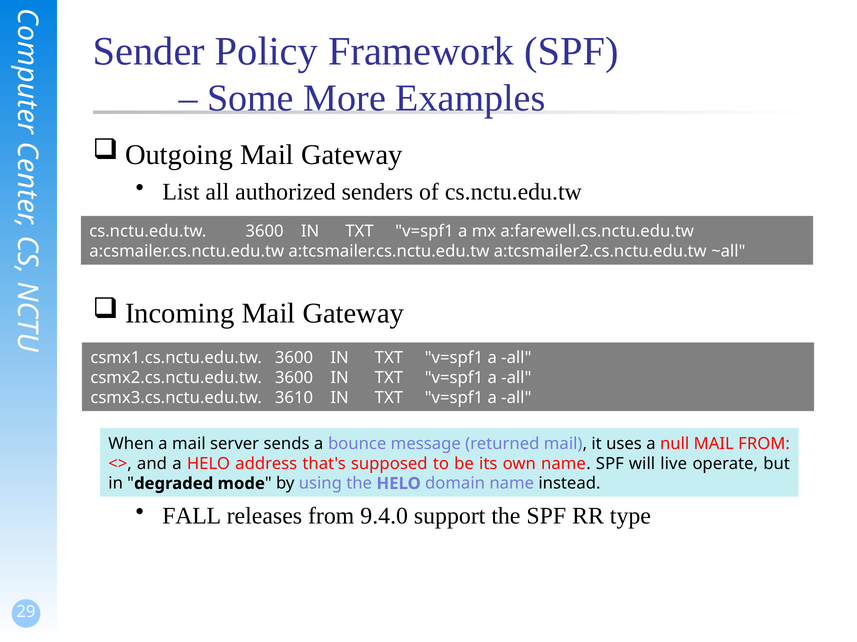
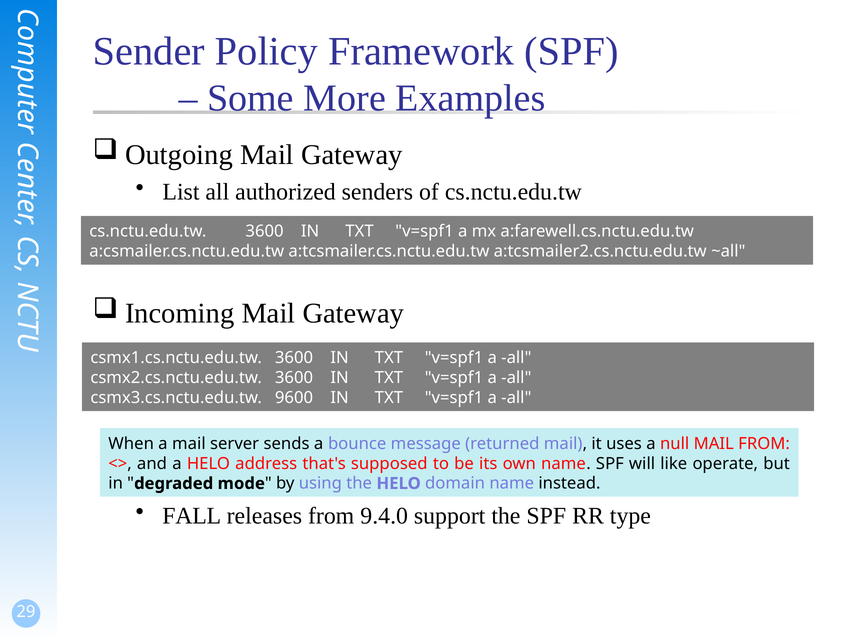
3610: 3610 -> 9600 (294, 398)
live: live -> like (674, 464)
